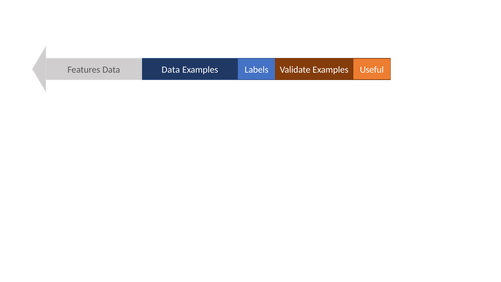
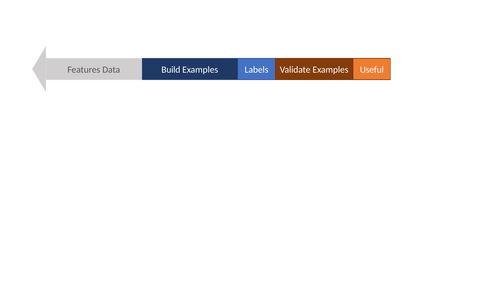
Data: Data -> Build (171, 70)
